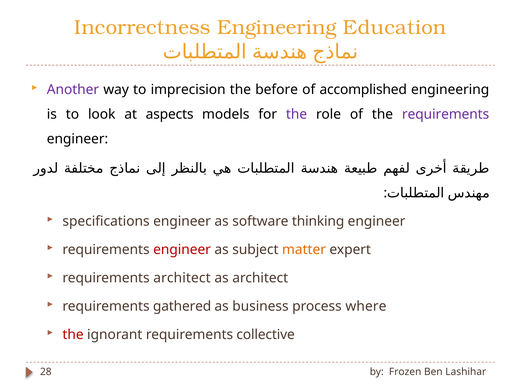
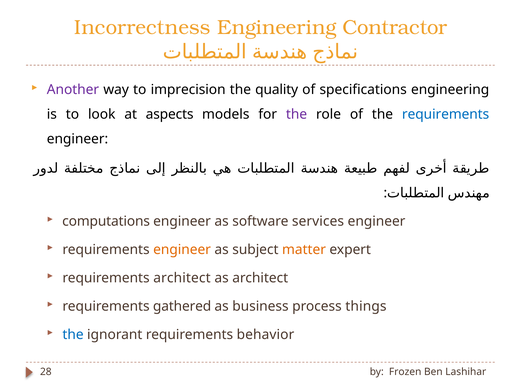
Education: Education -> Contractor (395, 28)
before: before -> quality (277, 89)
accomplished: accomplished -> specifications (363, 89)
requirements colour: purple -> blue (446, 114)
specifications: specifications -> computations (106, 221)
thinking: thinking -> services (318, 221)
engineer colour: red -> orange (182, 249)
where: where -> things (366, 306)
the colour: red -> blue (73, 335)
collective: collective -> behavior (265, 335)
